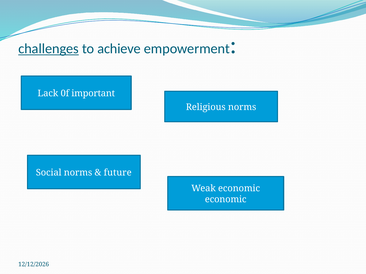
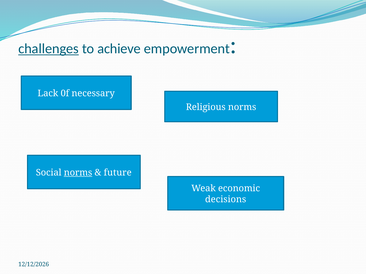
important: important -> necessary (93, 94)
norms underline: none -> present (78, 173)
economic: economic -> decisions (226, 200)
